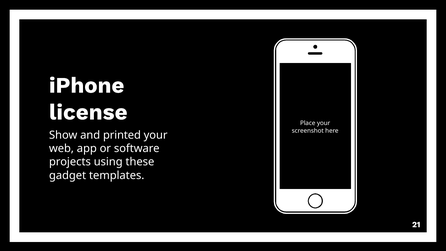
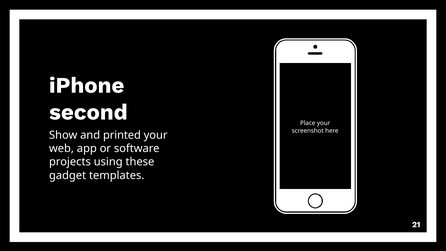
license: license -> second (88, 112)
